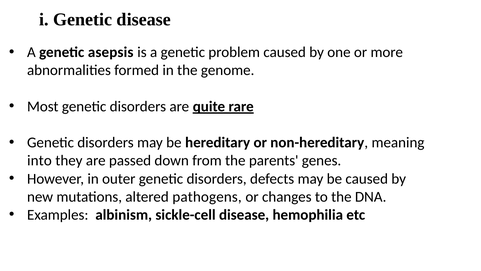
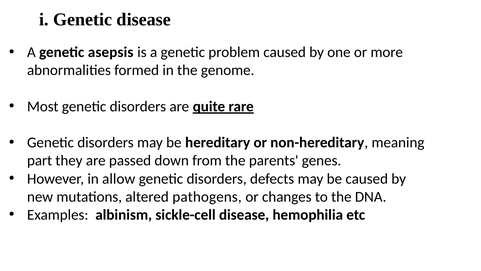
into: into -> part (40, 160)
outer: outer -> allow (119, 178)
